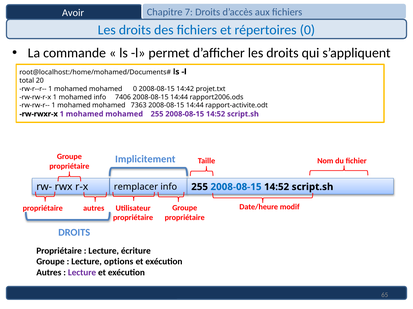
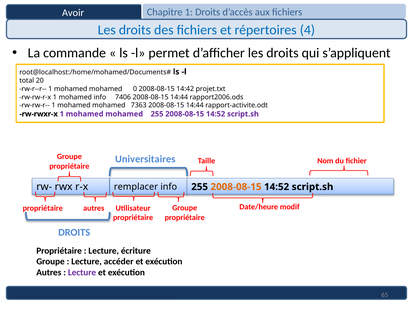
Chapitre 7: 7 -> 1 (189, 12)
répertoires 0: 0 -> 4 (307, 30)
Implicitement: Implicitement -> Universitaires (145, 160)
2008-08-15 colour: blue -> orange (236, 187)
options: options -> accéder (119, 262)
